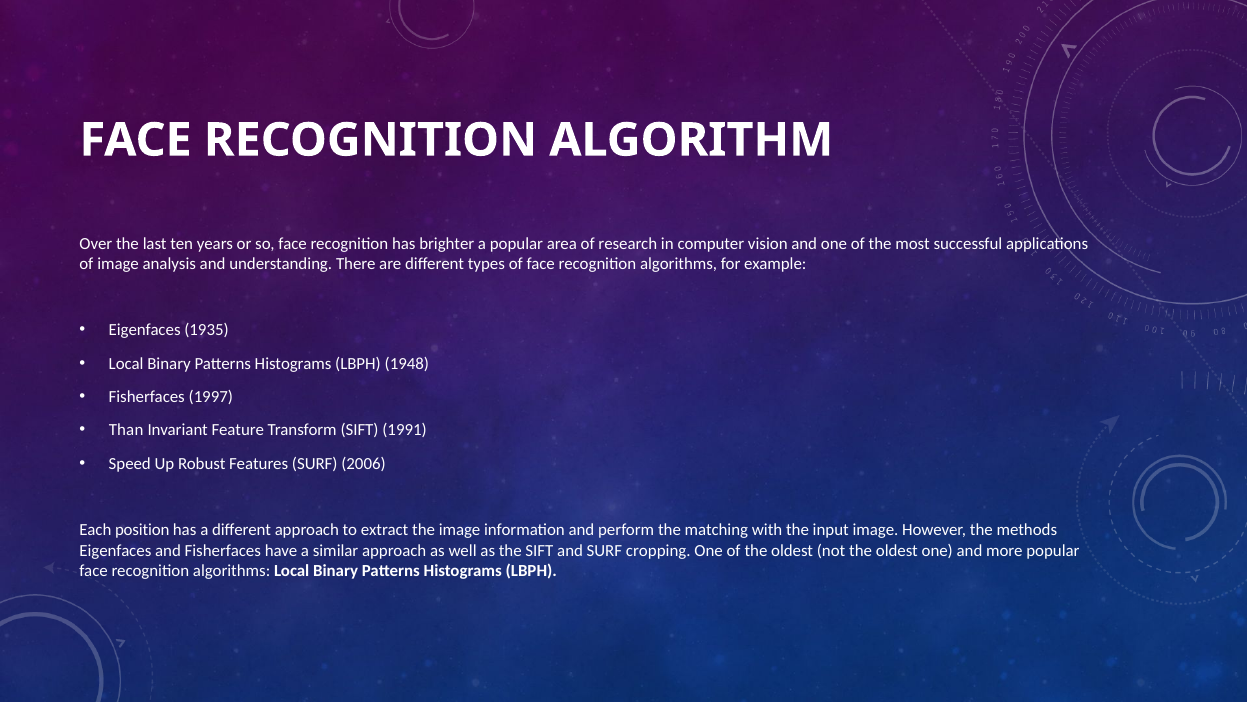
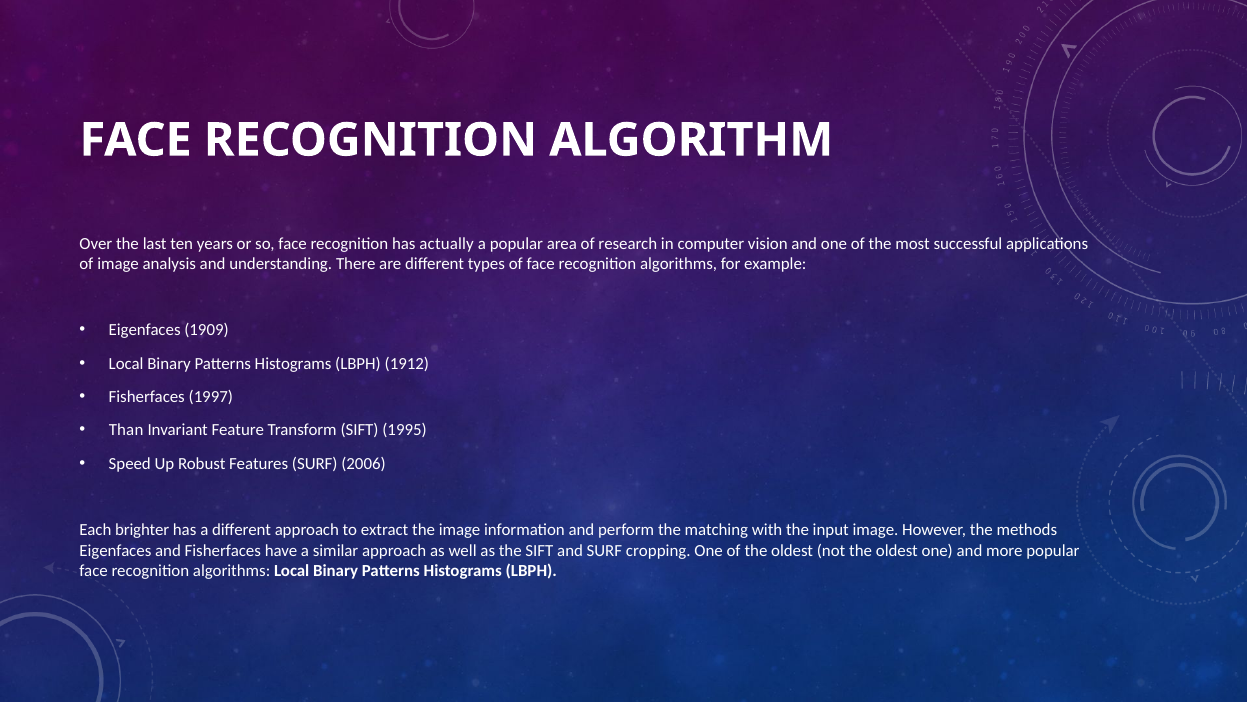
brighter: brighter -> actually (447, 243)
1935: 1935 -> 1909 (207, 330)
1948: 1948 -> 1912 (407, 363)
1991: 1991 -> 1995 (405, 430)
position: position -> brighter (142, 530)
